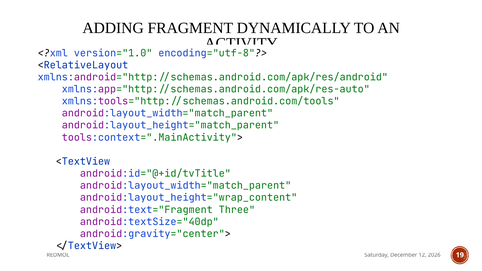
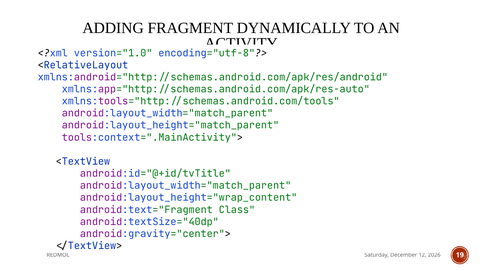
Three: Three -> Class (237, 210)
